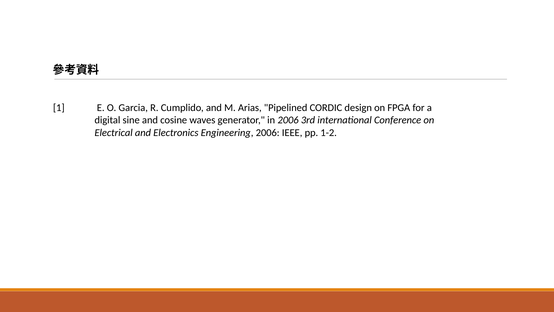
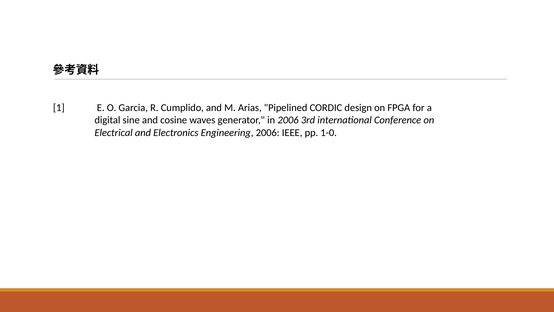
1-2: 1-2 -> 1-0 (329, 132)
